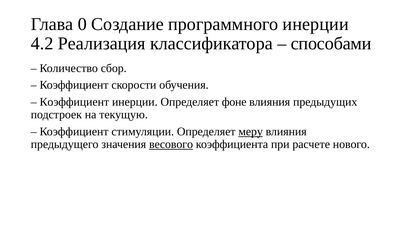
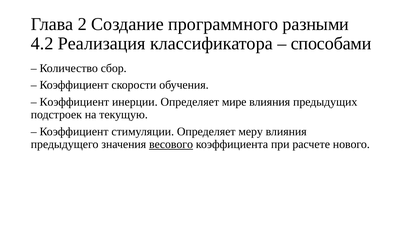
0: 0 -> 2 (82, 24)
программного инерции: инерции -> разными (316, 24)
фоне: фоне -> мире (234, 102)
меру underline: present -> none (251, 132)
